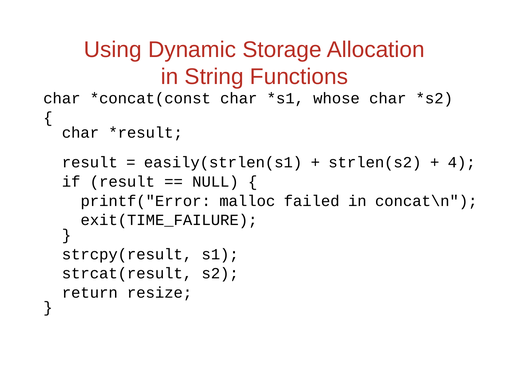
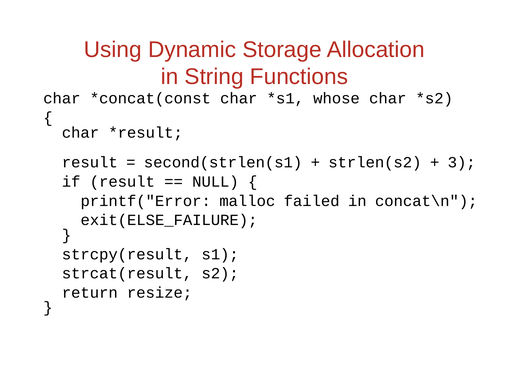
easily(strlen(s1: easily(strlen(s1 -> second(strlen(s1 (223, 162)
4: 4 -> 3 (462, 162)
exit(TIME_FAILURE: exit(TIME_FAILURE -> exit(ELSE_FAILURE (169, 220)
